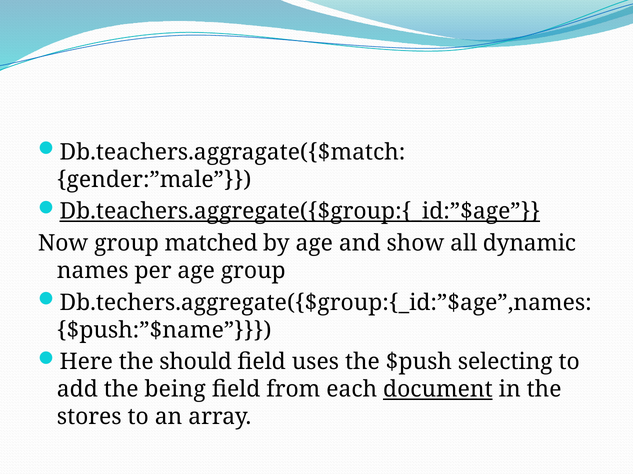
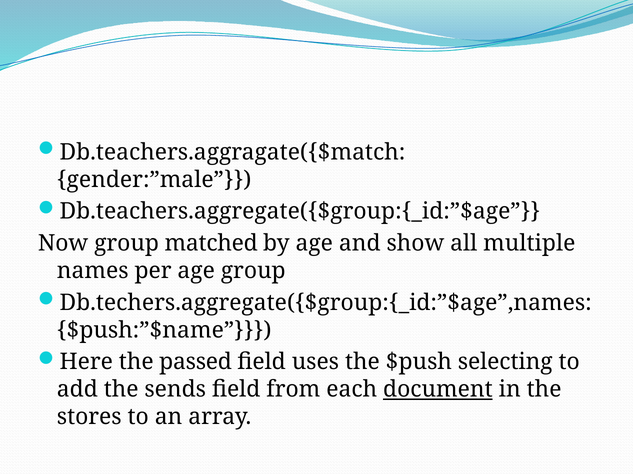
Db.teachers.aggregate({$group:{_id:”$age underline: present -> none (300, 212)
dynamic: dynamic -> multiple (529, 244)
should: should -> passed (196, 363)
being: being -> sends (175, 390)
